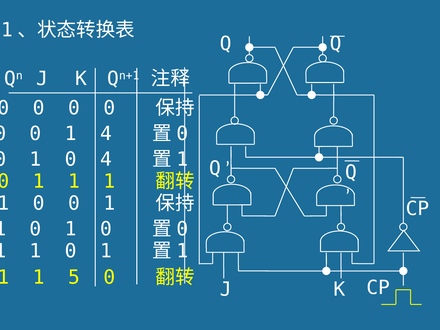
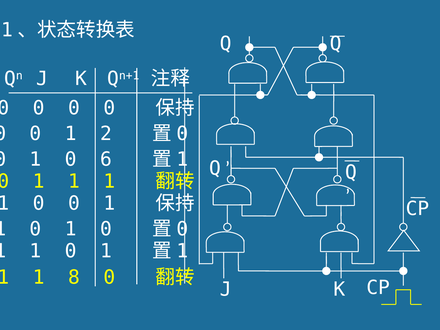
1 4: 4 -> 2 (106, 134)
0 4: 4 -> 6 (106, 159)
5: 5 -> 8 (74, 277)
